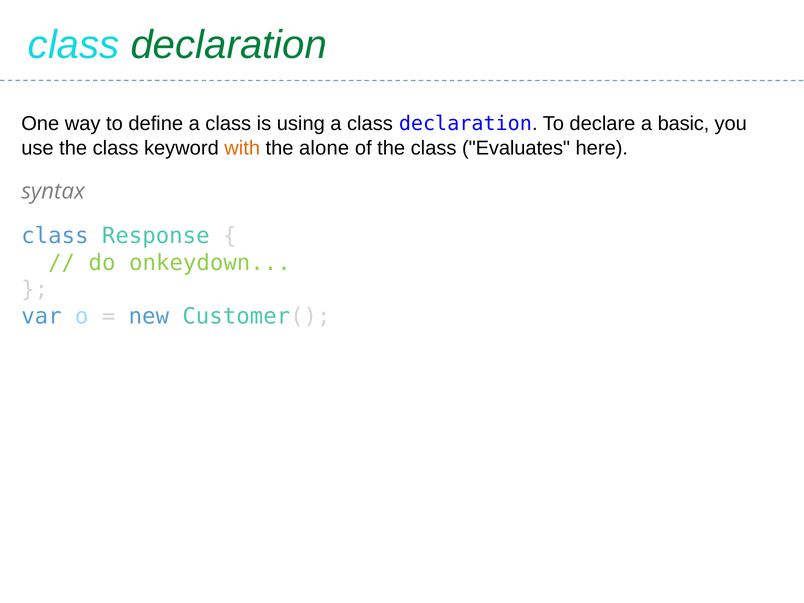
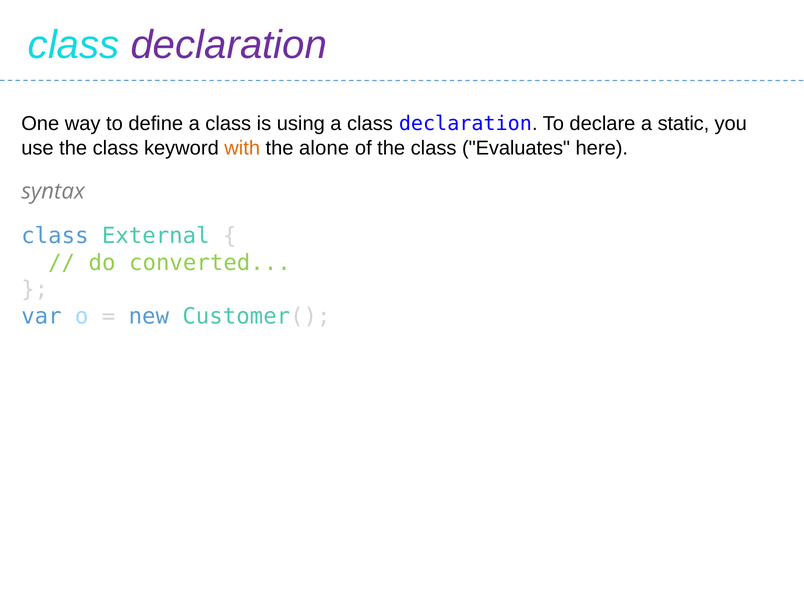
declaration colour: green -> purple (229, 45)
basic: basic -> static (683, 124)
Response: Response -> External (156, 236)
onkeydown: onkeydown -> converted (210, 263)
